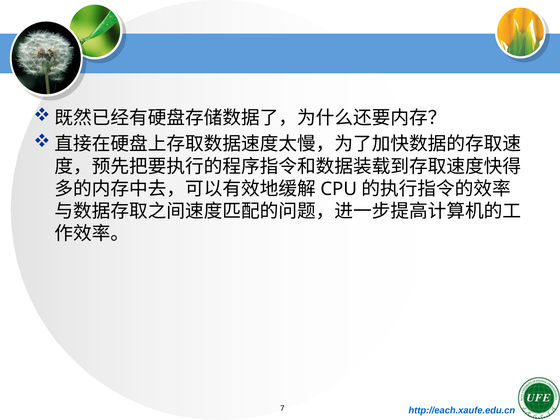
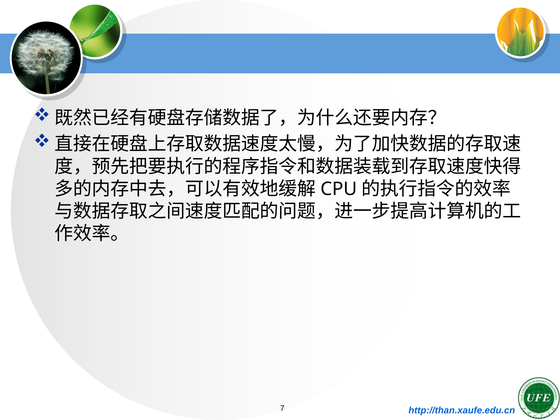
http://each.xaufe.edu.cn: http://each.xaufe.edu.cn -> http://than.xaufe.edu.cn (462, 410)
